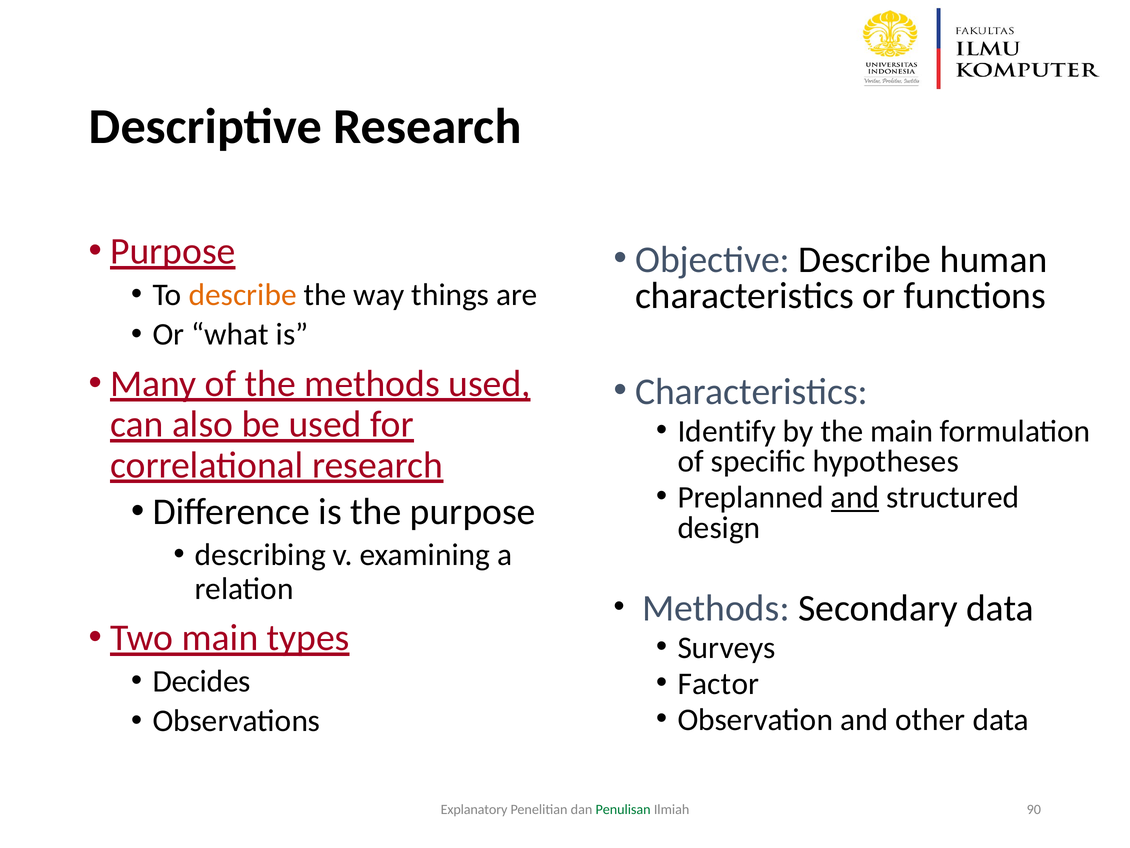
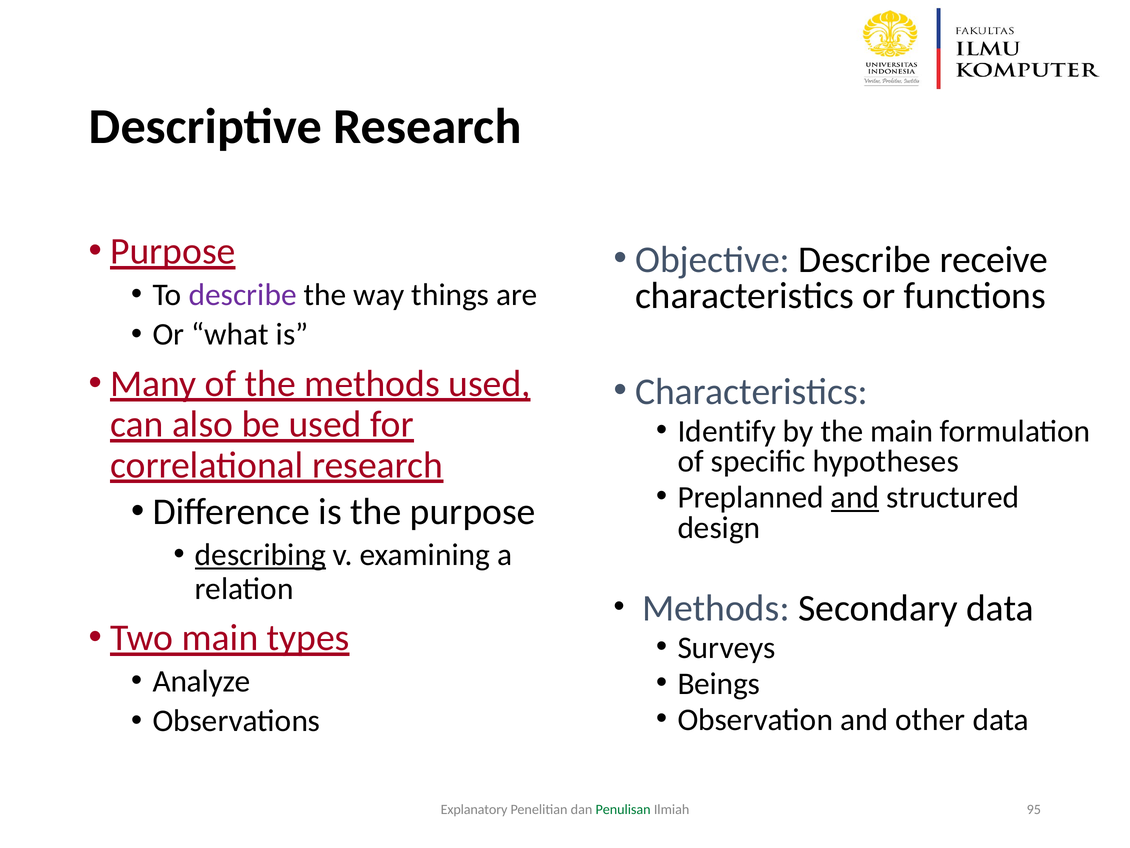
human: human -> receive (994, 260)
describe colour: orange -> purple (243, 295)
describing underline: none -> present (260, 555)
Decides: Decides -> Analyze (202, 681)
Factor: Factor -> Beings (719, 683)
90: 90 -> 95 (1034, 809)
